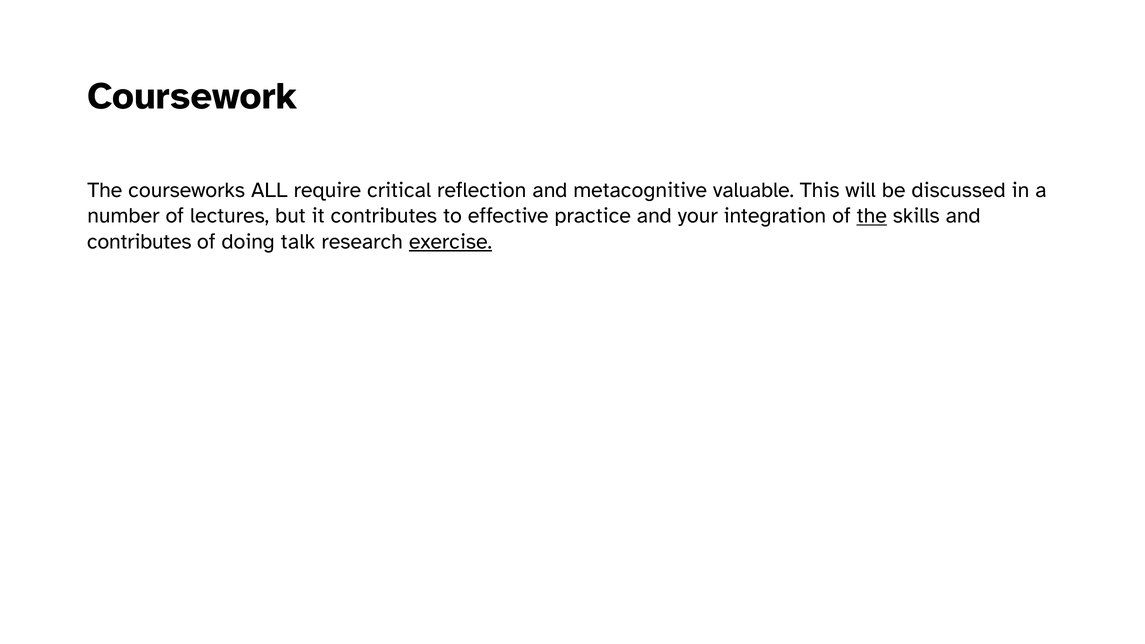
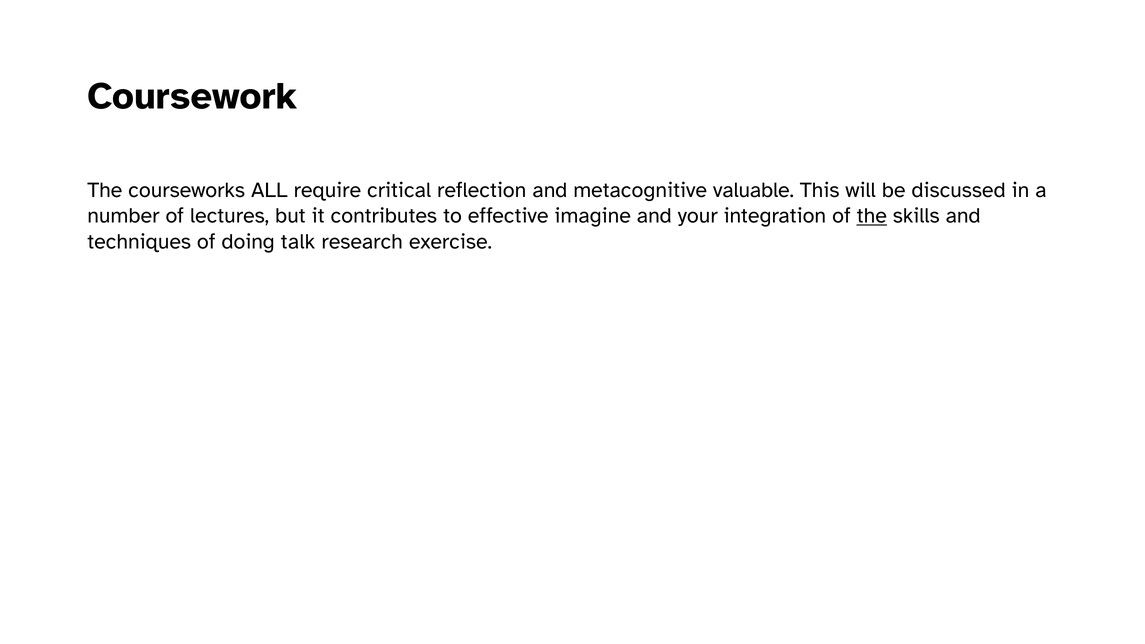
practice: practice -> imagine (593, 216)
contributes: contributes -> techniques (139, 242)
exercise underline: present -> none (450, 242)
